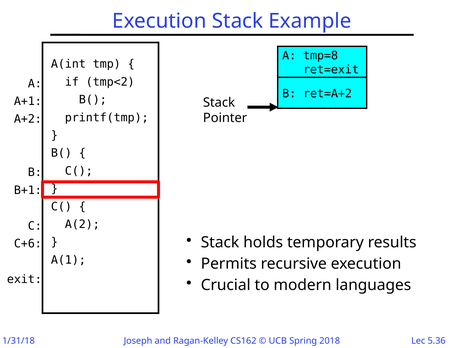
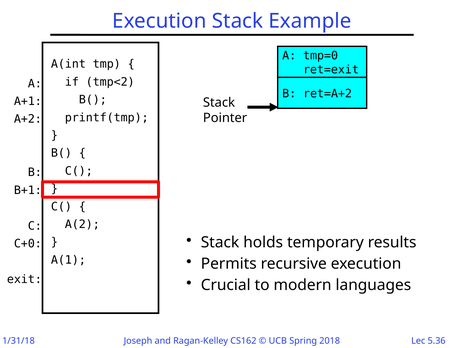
tmp=8: tmp=8 -> tmp=0 (321, 56)
C+6: C+6 -> C+0 (28, 244)
